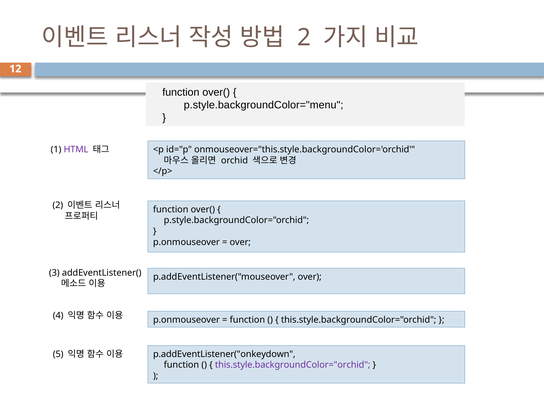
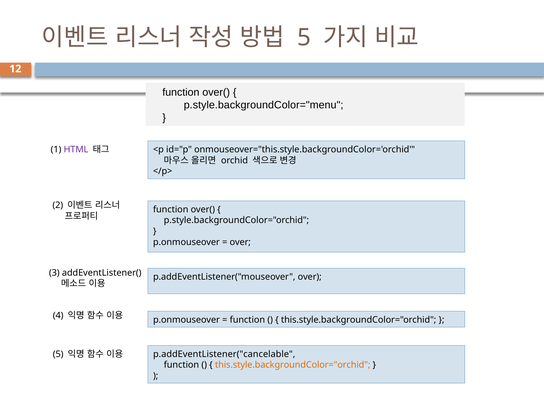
2: 2 -> 5 (304, 38)
p.addEventListener("onkeydown: p.addEventListener("onkeydown -> p.addEventListener("cancelable (224, 354)
this.style.backgroundColor="orchid colour: purple -> orange (293, 365)
